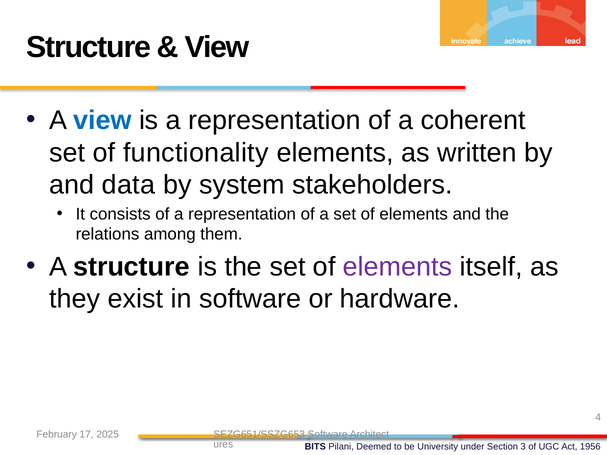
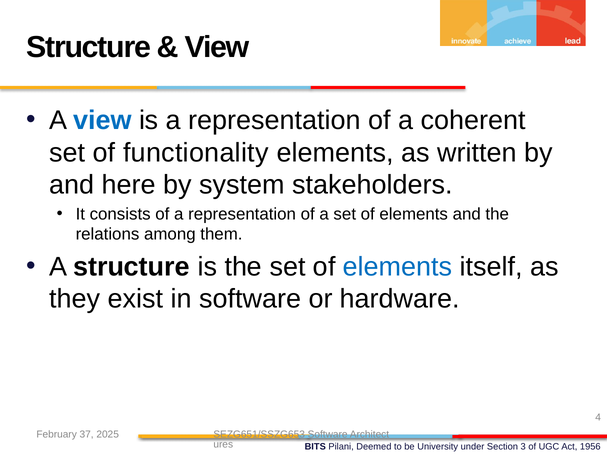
data: data -> here (129, 185)
elements colour: purple -> blue (398, 267)
17: 17 -> 37 (87, 435)
